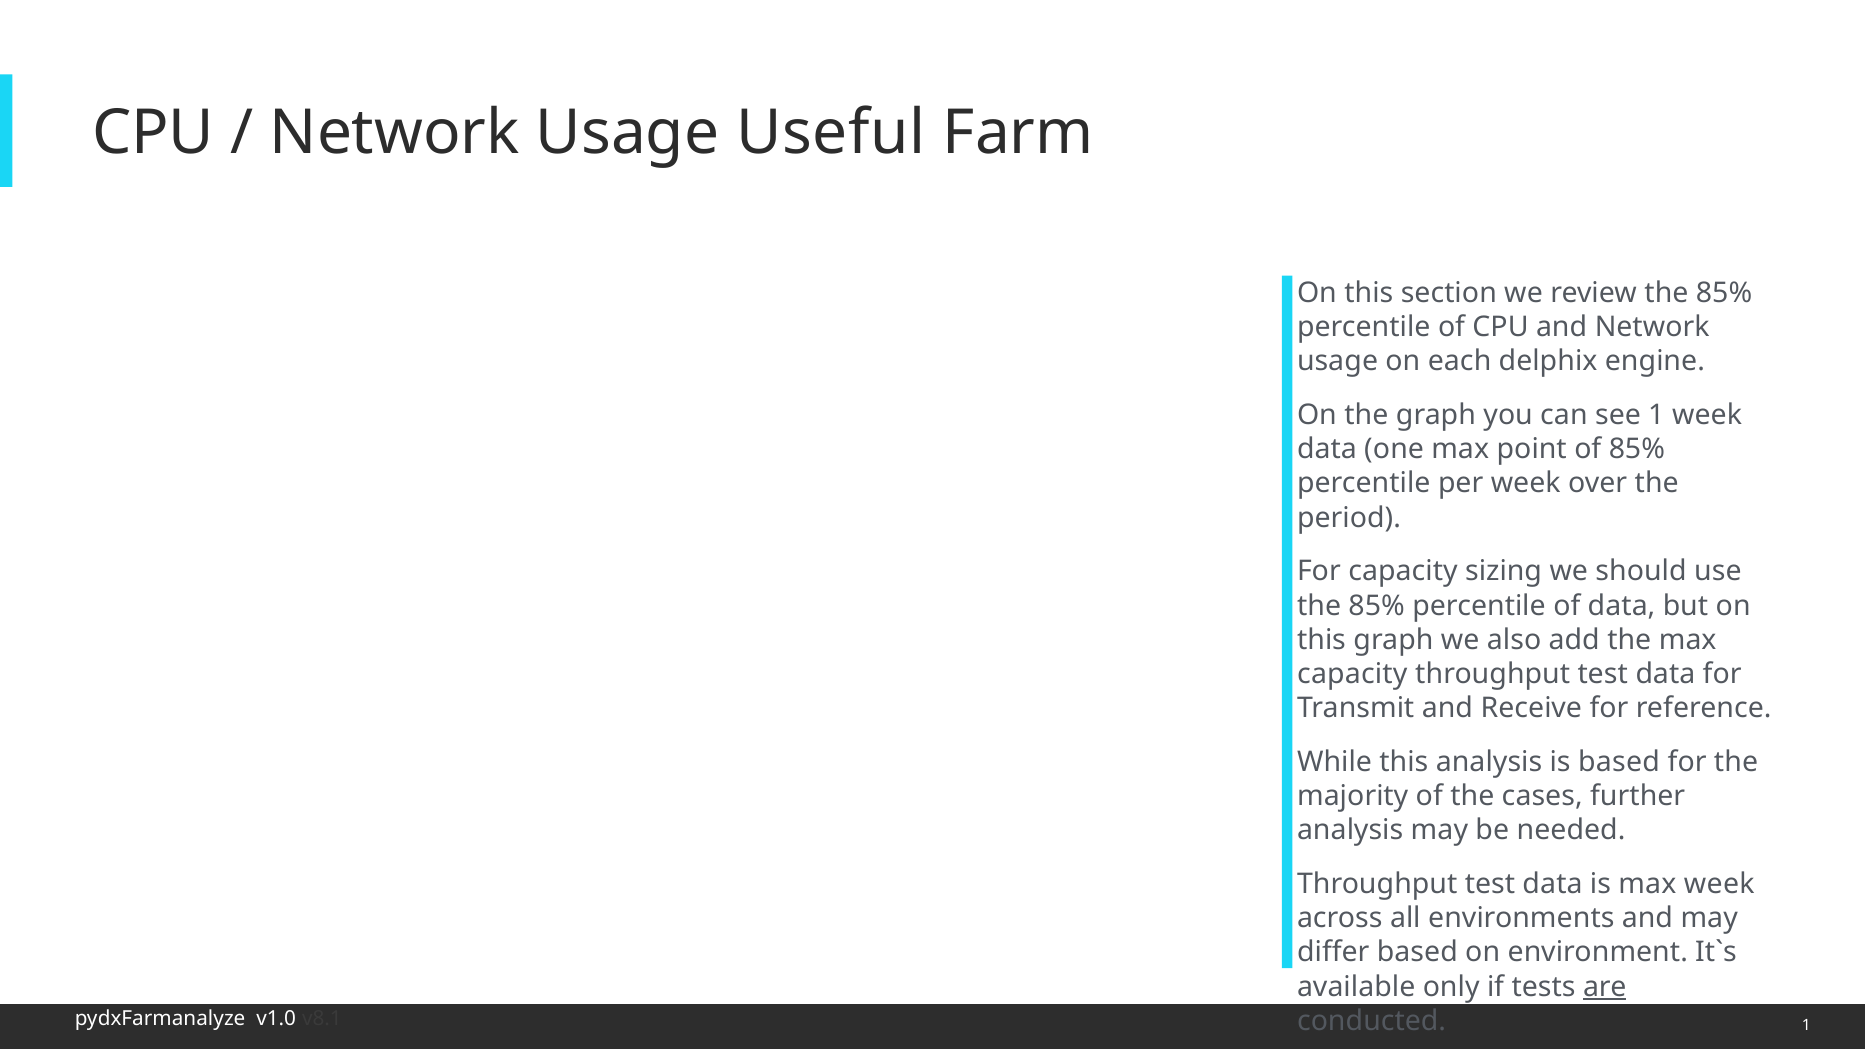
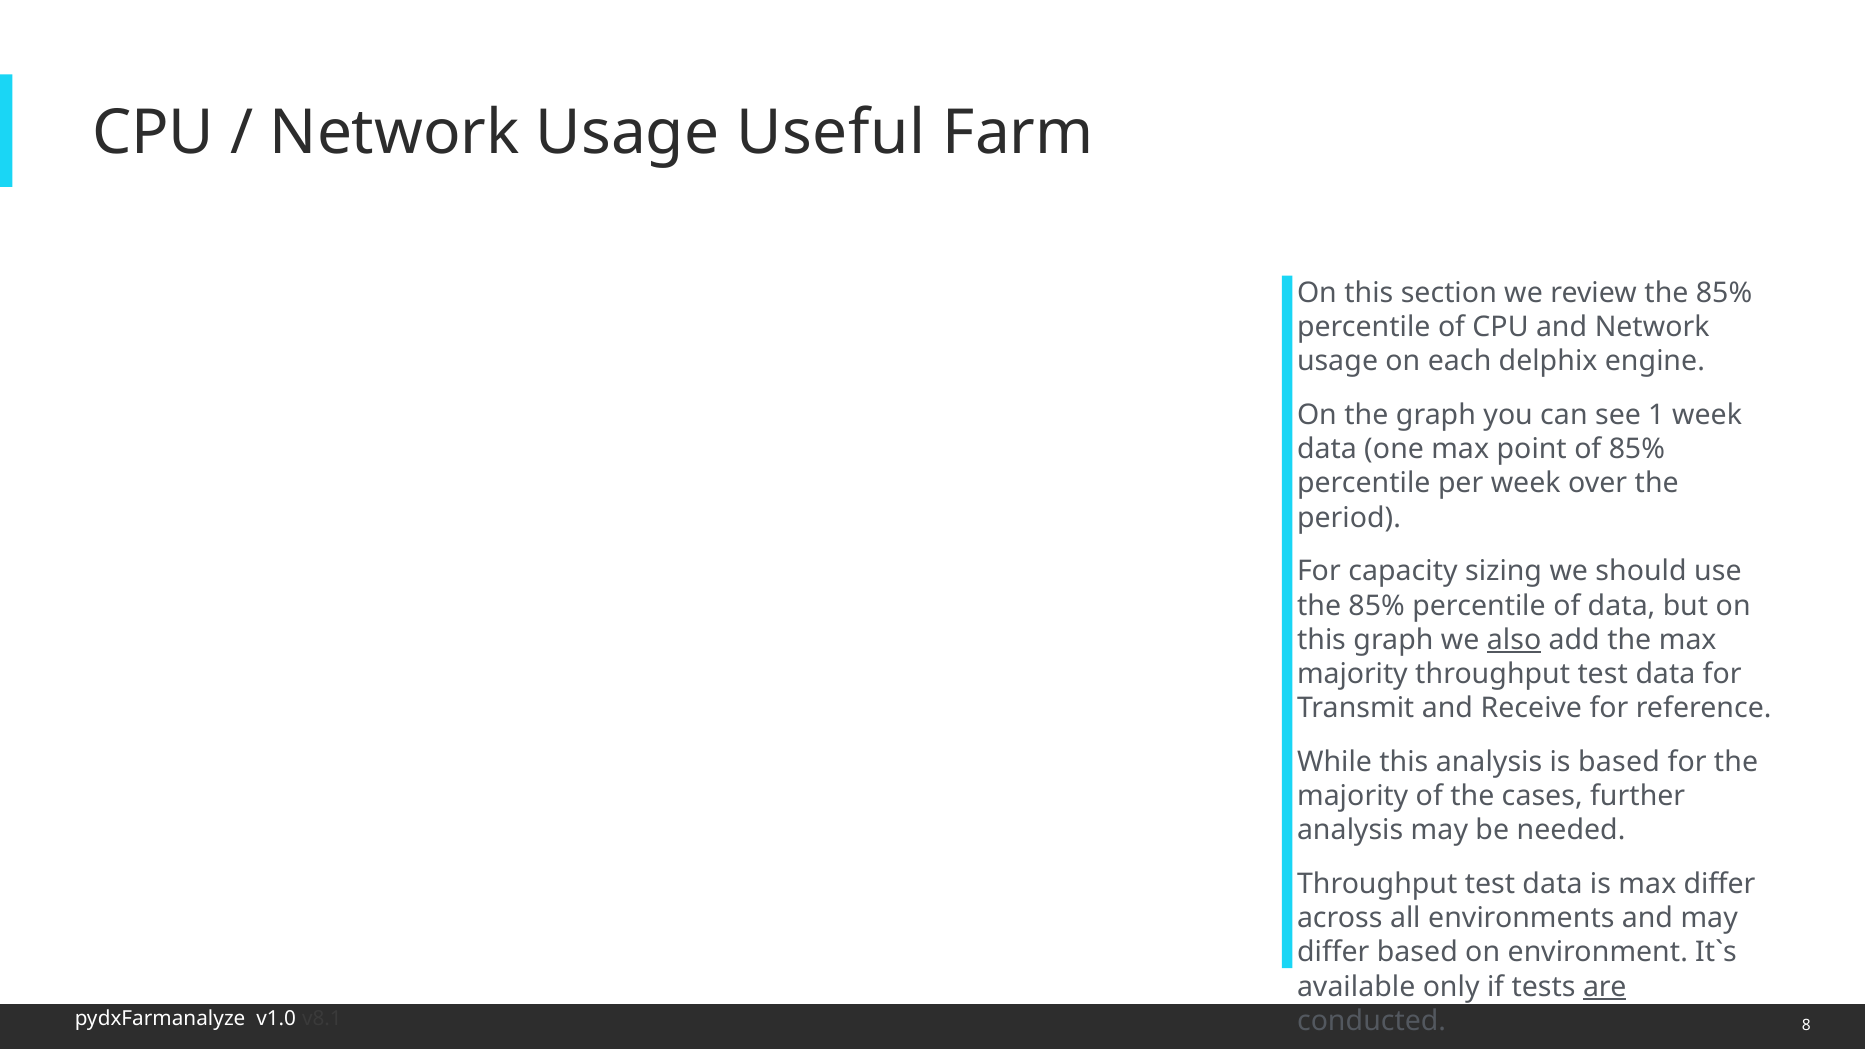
also underline: none -> present (1514, 640)
capacity: capacity -> majority (1352, 674)
max week: week -> differ (1719, 884)
1: 1 -> 8 (1806, 1025)
